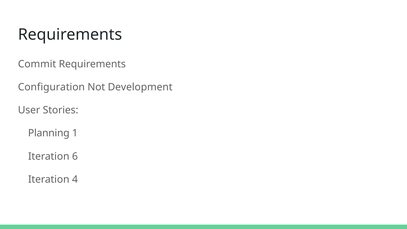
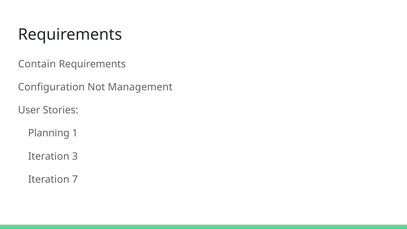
Commit: Commit -> Contain (37, 64)
Development: Development -> Management (140, 87)
6: 6 -> 3 (75, 156)
4: 4 -> 7 (75, 179)
